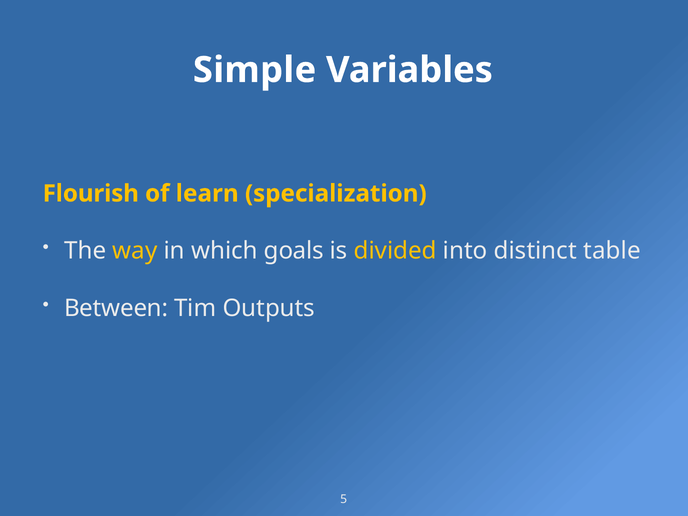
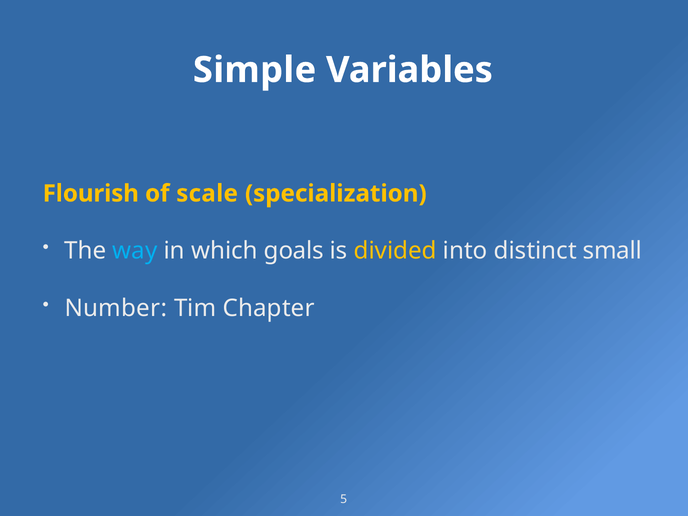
learn: learn -> scale (207, 194)
way colour: yellow -> light blue (135, 251)
table: table -> small (612, 251)
Between: Between -> Number (116, 308)
Outputs: Outputs -> Chapter (269, 308)
